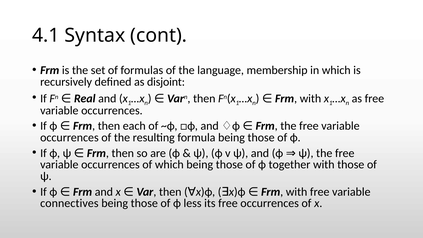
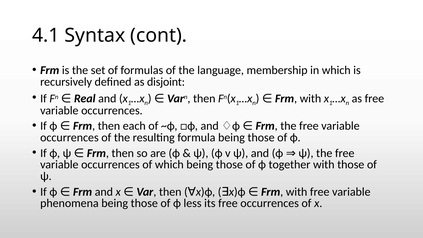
connectives: connectives -> phenomena (69, 203)
